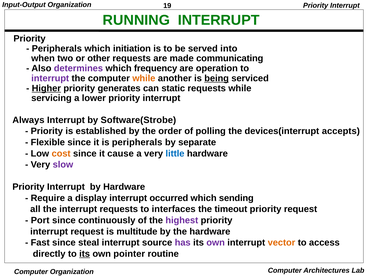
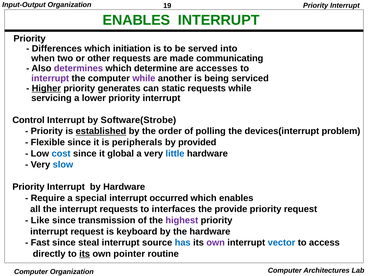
RUNNING: RUNNING -> ENABLES (136, 20)
Peripherals: Peripherals -> Differences (57, 48)
frequency: frequency -> determine (156, 68)
operation: operation -> accesses (217, 68)
while colour: orange -> purple (144, 78)
being underline: present -> none (217, 78)
Always: Always -> Control (28, 120)
established underline: none -> present (101, 131)
accepts: accepts -> problem (341, 131)
separate: separate -> provided (197, 142)
cost colour: orange -> blue (61, 153)
cause: cause -> global (121, 153)
slow colour: purple -> blue (63, 165)
display: display -> special (91, 198)
which sending: sending -> enables (236, 198)
timeout: timeout -> provide (231, 209)
Port: Port -> Like (40, 220)
continuously: continuously -> transmission (107, 220)
multitude: multitude -> keyboard (137, 231)
has colour: purple -> blue (183, 243)
vector colour: orange -> blue (282, 243)
